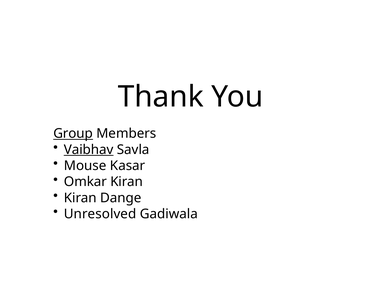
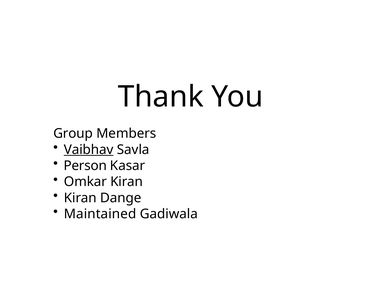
Group underline: present -> none (73, 133)
Mouse: Mouse -> Person (85, 166)
Unresolved: Unresolved -> Maintained (100, 214)
